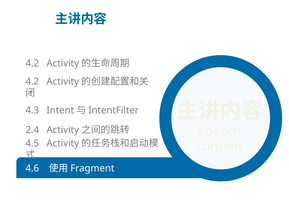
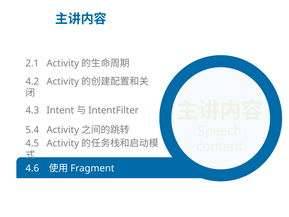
4.2: 4.2 -> 2.1 (32, 63)
2.4: 2.4 -> 5.4 (32, 130)
